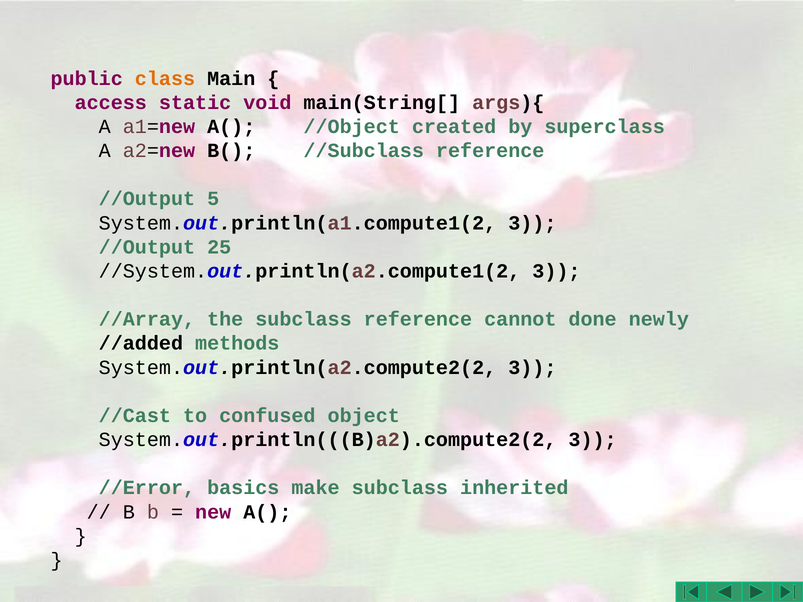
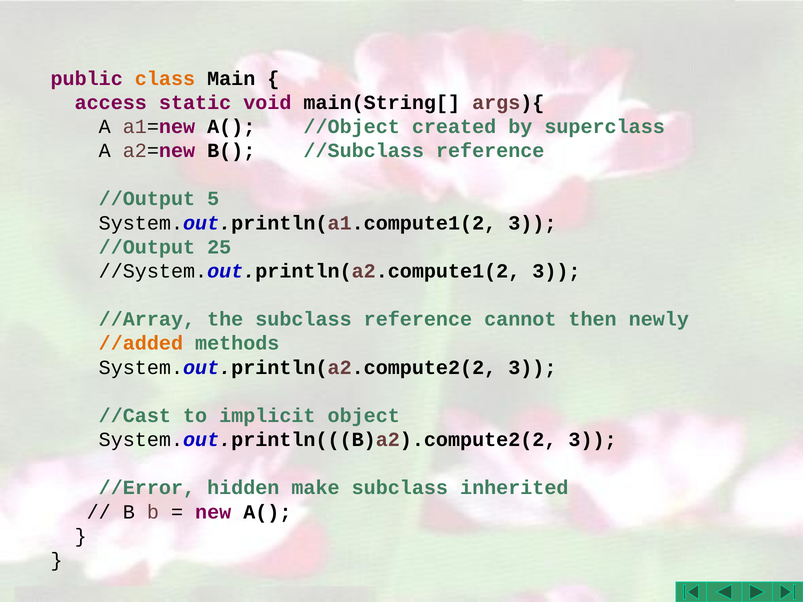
done: done -> then (593, 319)
//added colour: black -> orange (141, 343)
confused: confused -> implicit (267, 416)
basics: basics -> hidden (243, 488)
